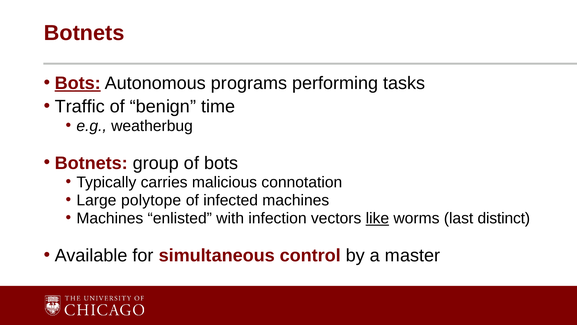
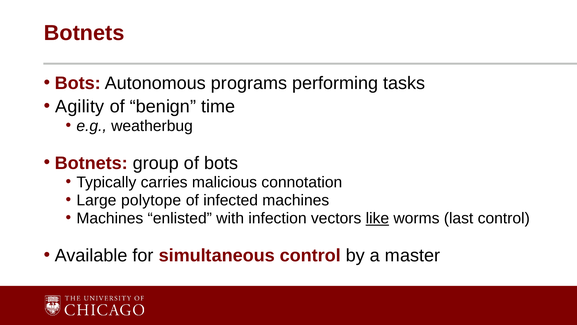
Bots underline: present -> none (78, 83)
Traffic: Traffic -> Agility (80, 106)
last distinct: distinct -> control (504, 218)
